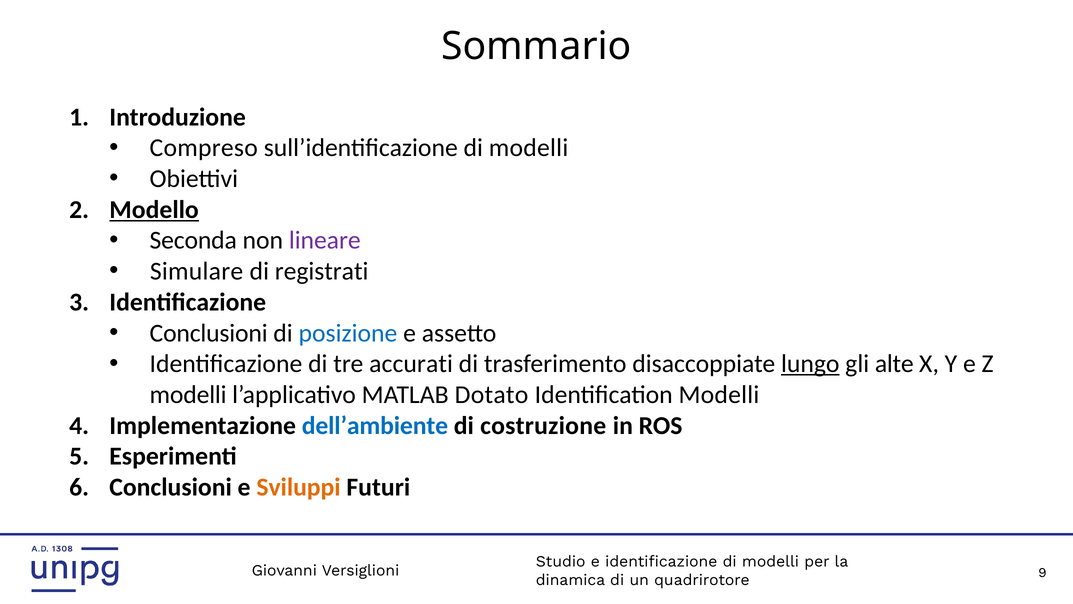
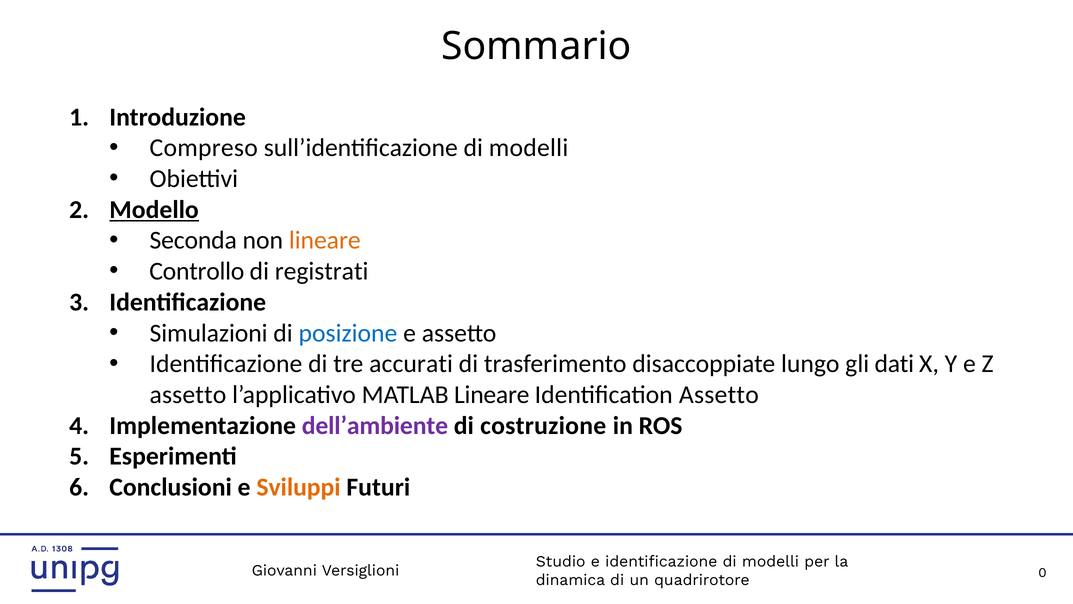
lineare colour: purple -> orange (325, 240)
Simulare: Simulare -> Controllo (197, 271)
Conclusioni: Conclusioni -> Simulazioni (209, 333)
lungo underline: present -> none (810, 364)
alte: alte -> dati (894, 364)
modelli: modelli -> assetto (188, 394)
MATLAB Dotato: Dotato -> Lineare (492, 394)
Identification Modelli: Modelli -> Assetto (719, 394)
dell’ambiente colour: blue -> purple (375, 425)
9: 9 -> 0 (1042, 572)
